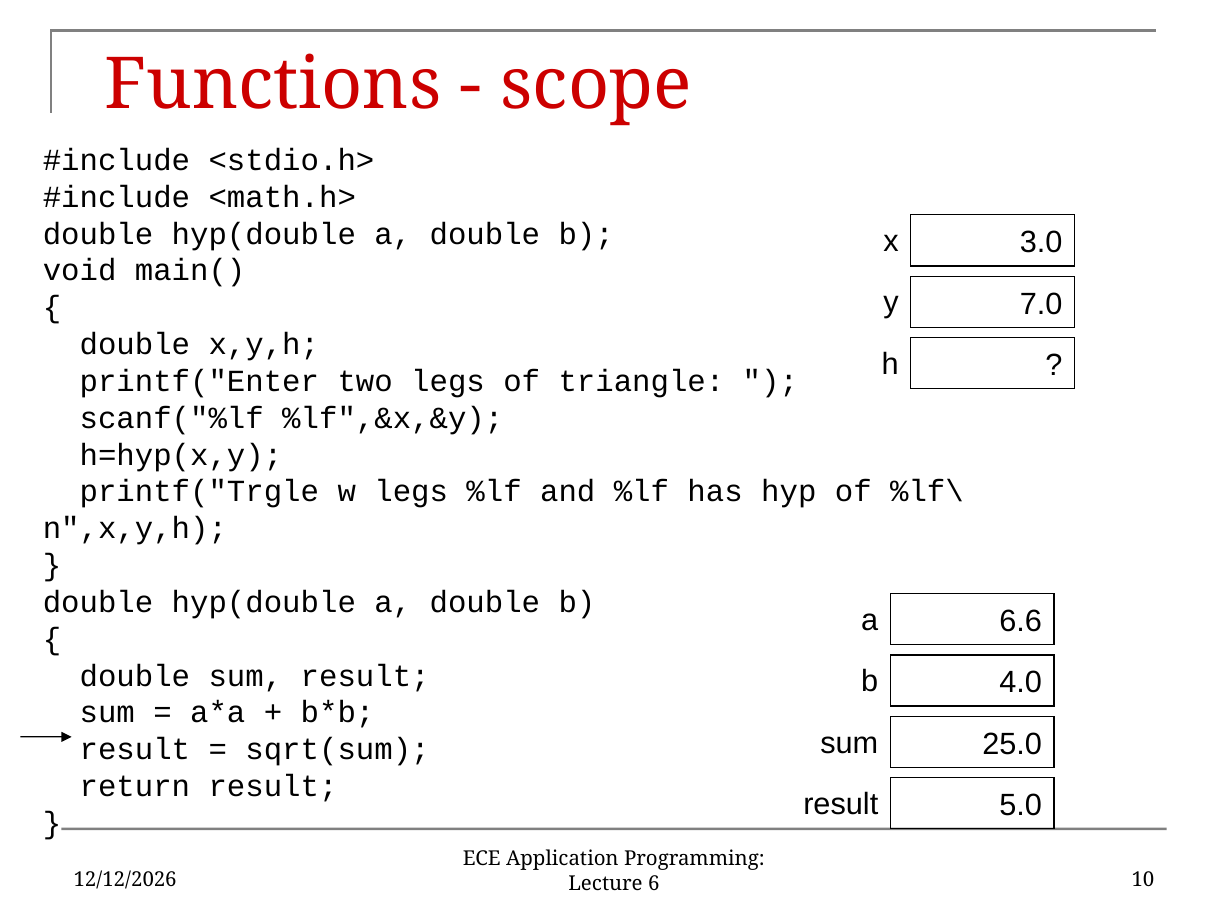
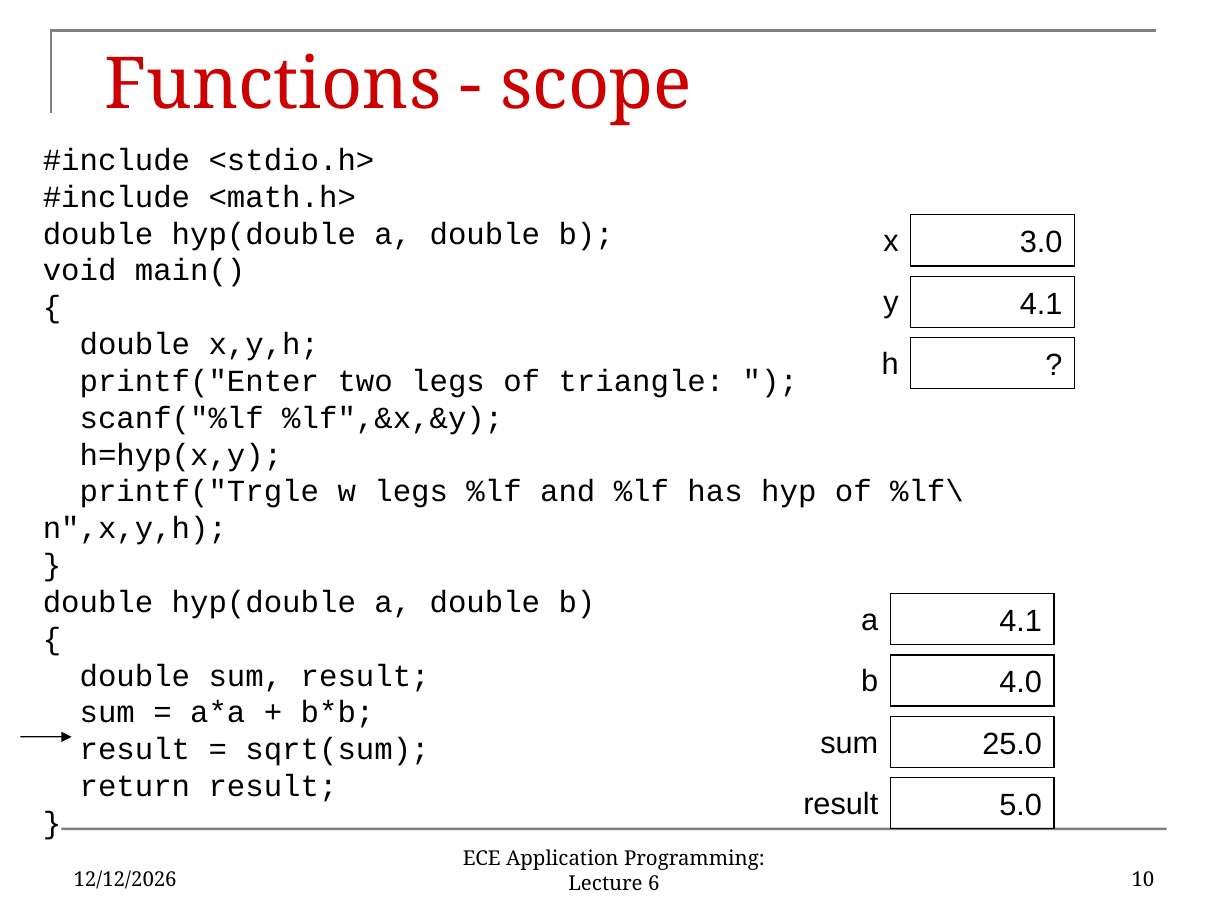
7.0: 7.0 -> 4.1 (1041, 304)
6.6: 6.6 -> 4.1 (1021, 621)
